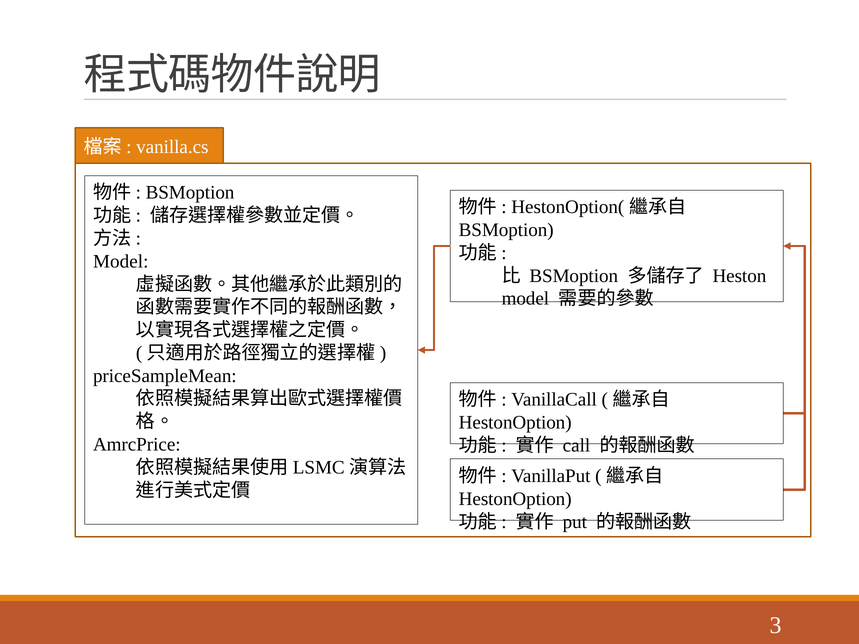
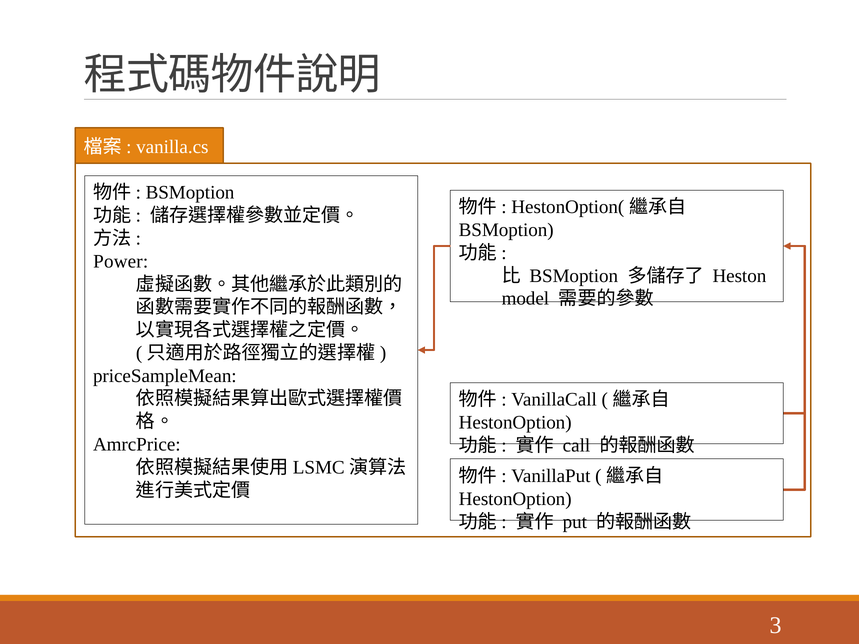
Model: Model -> Power (121, 261)
